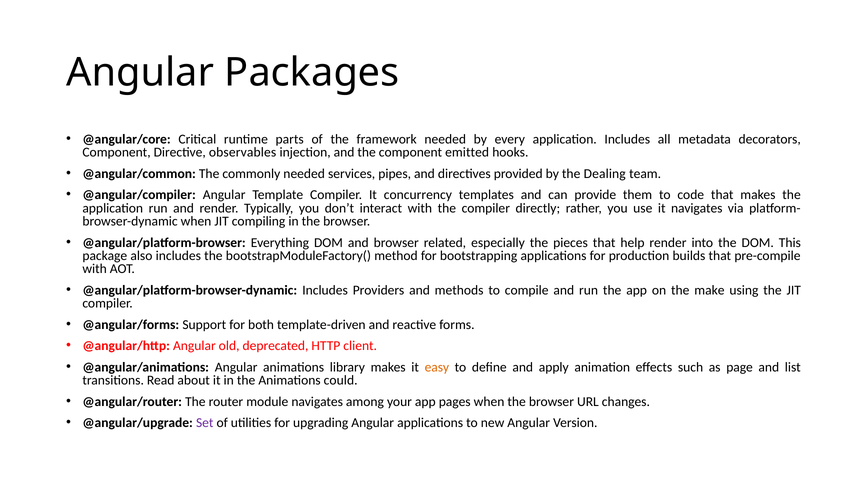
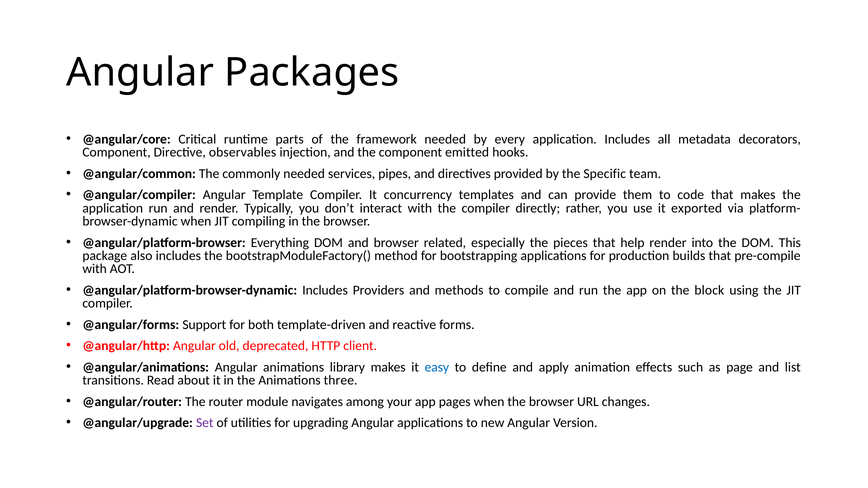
Dealing: Dealing -> Specific (605, 174)
it navigates: navigates -> exported (697, 208)
make: make -> block (709, 290)
easy colour: orange -> blue (437, 367)
could: could -> three (341, 381)
